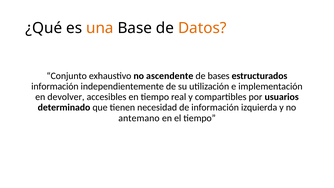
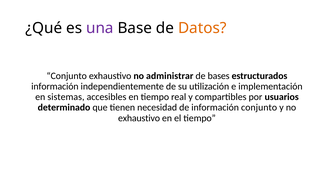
una colour: orange -> purple (100, 28)
ascendente: ascendente -> administrar (170, 76)
devolver: devolver -> sistemas (66, 97)
información izquierda: izquierda -> conjunto (259, 107)
antemano: antemano -> exhaustivo (139, 118)
